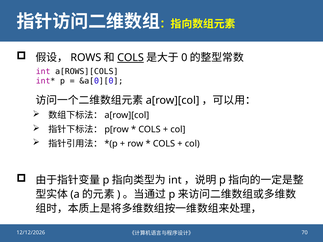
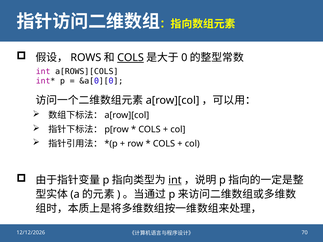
int underline: none -> present (175, 180)
